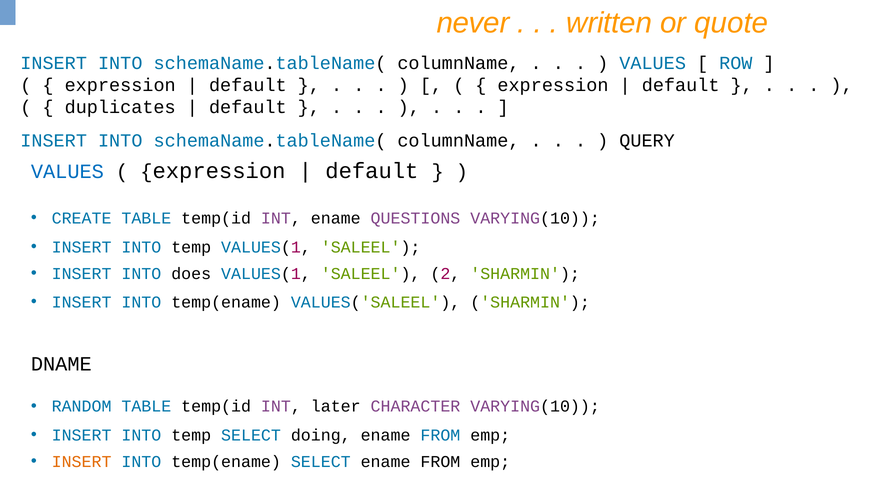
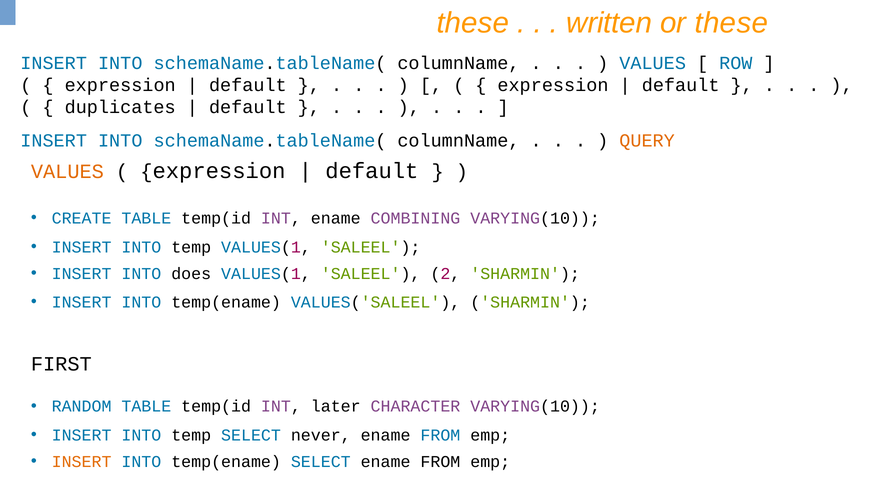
never: never -> these (473, 23)
or quote: quote -> these (731, 23)
QUERY colour: black -> orange (647, 141)
VALUES colour: blue -> orange (67, 172)
QUESTIONS: QUESTIONS -> COMBINING (415, 218)
DNAME: DNAME -> FIRST (61, 364)
doing: doing -> never (321, 436)
